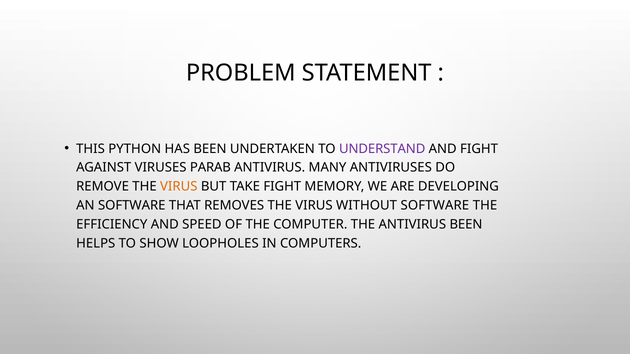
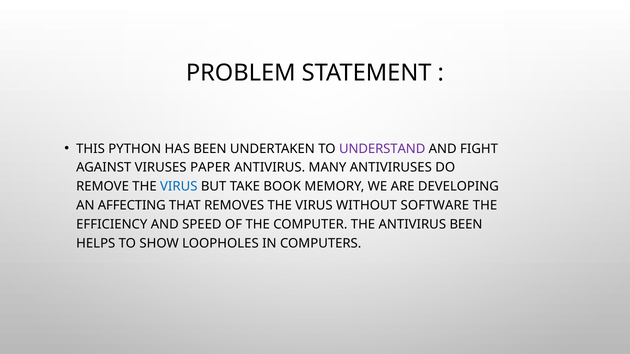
PARAB: PARAB -> PAPER (210, 168)
VIRUS colour: orange -> blue (179, 187)
TAKE FIGHT: FIGHT -> BOOK (282, 187)
AN SOFTWARE: SOFTWARE -> AFFECTING (132, 206)
